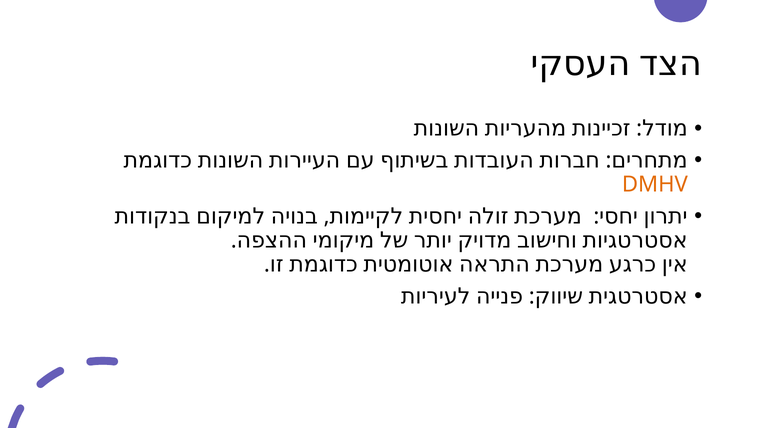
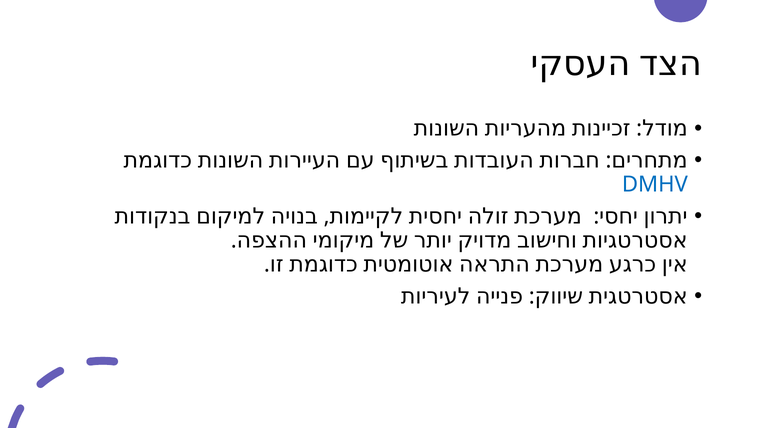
DMHV colour: orange -> blue (655, 184)
